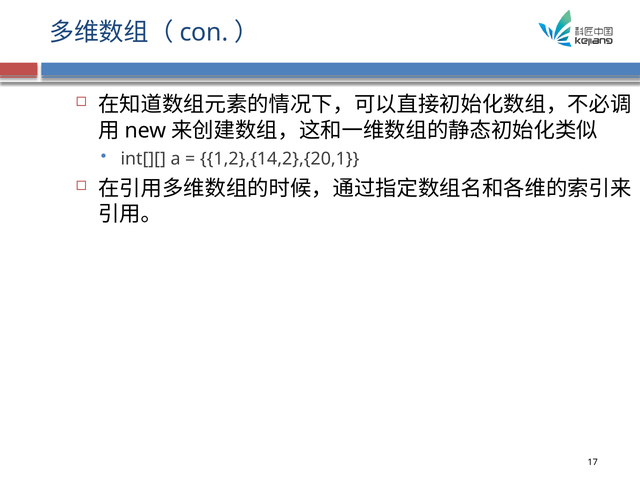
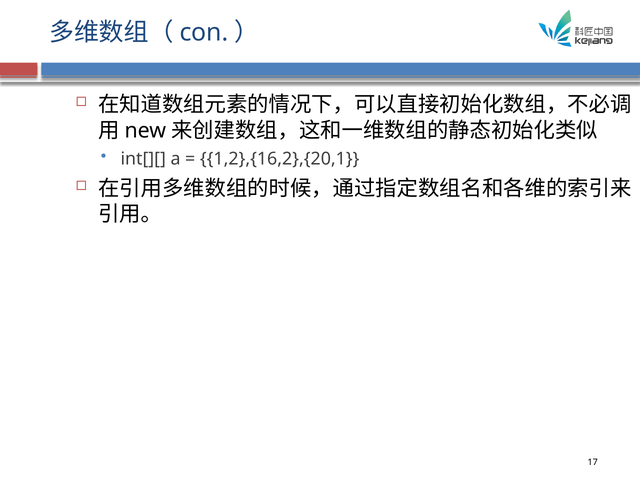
1,2},{14,2},{20,1: 1,2},{14,2},{20,1 -> 1,2},{16,2},{20,1 (280, 159)
